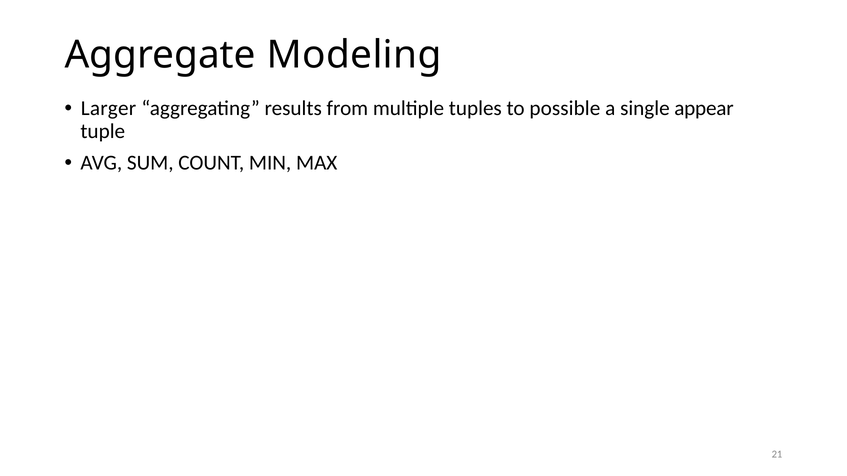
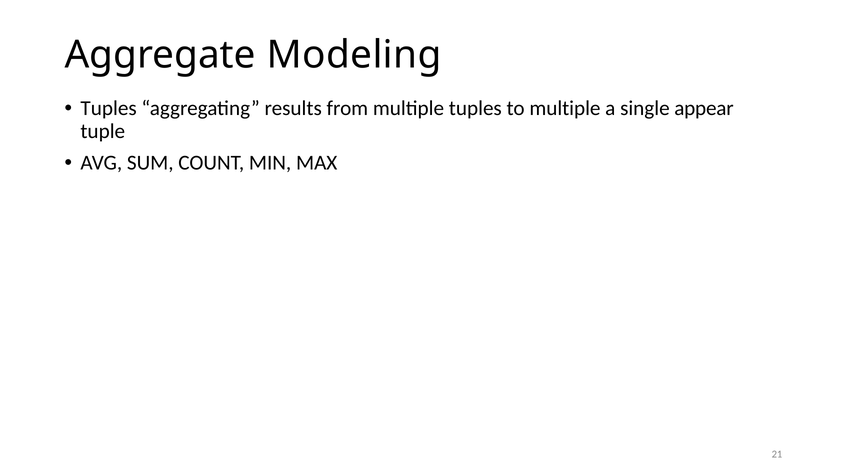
Larger: Larger -> Tuples (109, 108)
to possible: possible -> multiple (565, 108)
